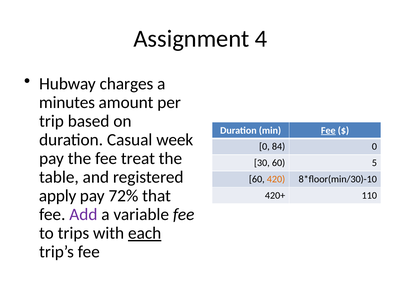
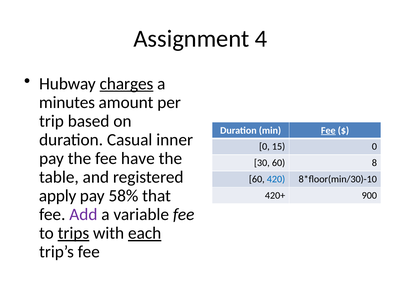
charges underline: none -> present (126, 84)
week: week -> inner (175, 140)
84: 84 -> 15 (279, 147)
treat: treat -> have (138, 158)
5: 5 -> 8 (374, 163)
420 colour: orange -> blue (276, 179)
72%: 72% -> 58% (123, 196)
110: 110 -> 900 (369, 195)
trips underline: none -> present (73, 233)
